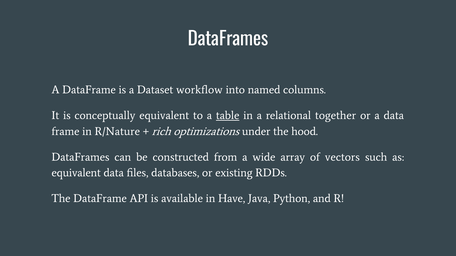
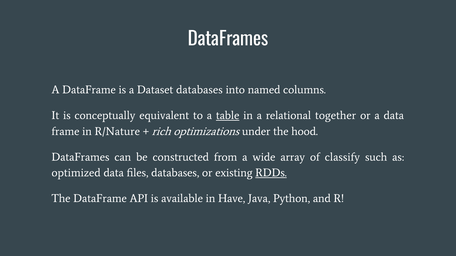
Dataset workflow: workflow -> databases (199, 90)
vectors: vectors -> classify (342, 157)
equivalent: equivalent -> optimized (76, 173)
RDDs underline: none -> present (271, 173)
